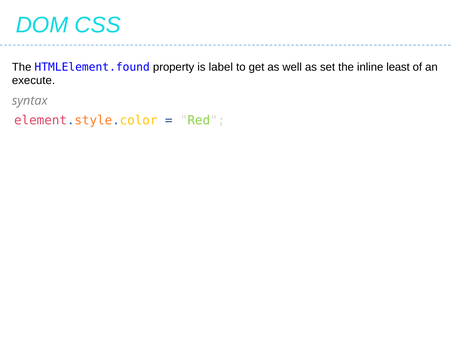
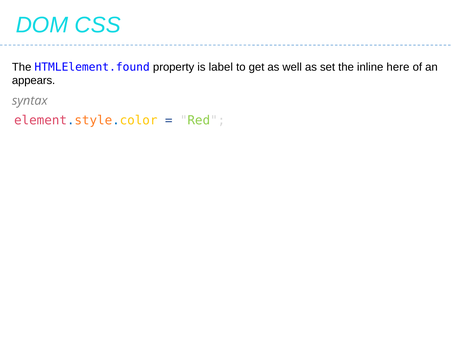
least: least -> here (398, 67)
execute: execute -> appears (34, 81)
